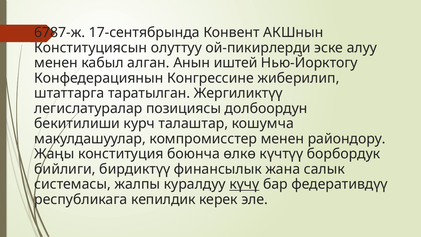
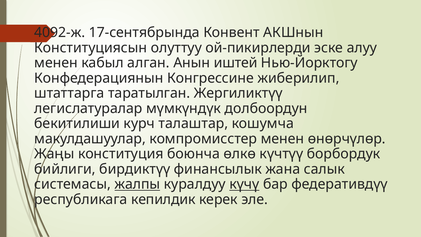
6787-ж: 6787-ж -> 4092-ж (60, 33)
позициясы: позициясы -> мүмкүндүк (184, 108)
райондору: райондору -> өнөрчүлөр (347, 139)
жалпы underline: none -> present (137, 184)
